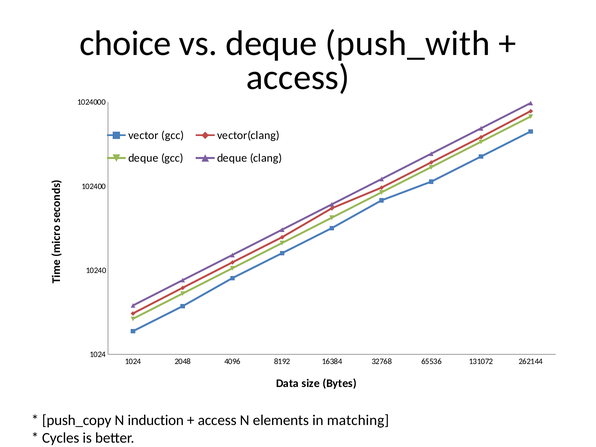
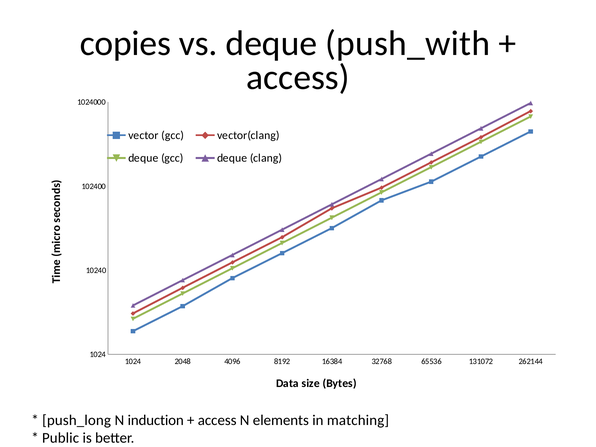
choice: choice -> copies (125, 43)
push_copy: push_copy -> push_long (77, 420)
Cycles: Cycles -> Public (61, 438)
